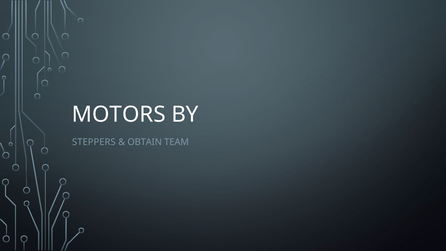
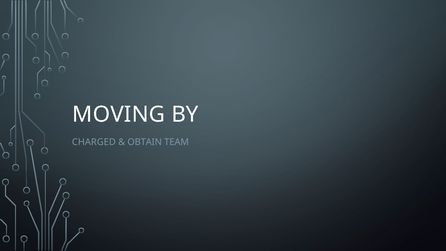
MOTORS: MOTORS -> MOVING (119, 115)
STEPPERS: STEPPERS -> CHARGED (94, 142)
